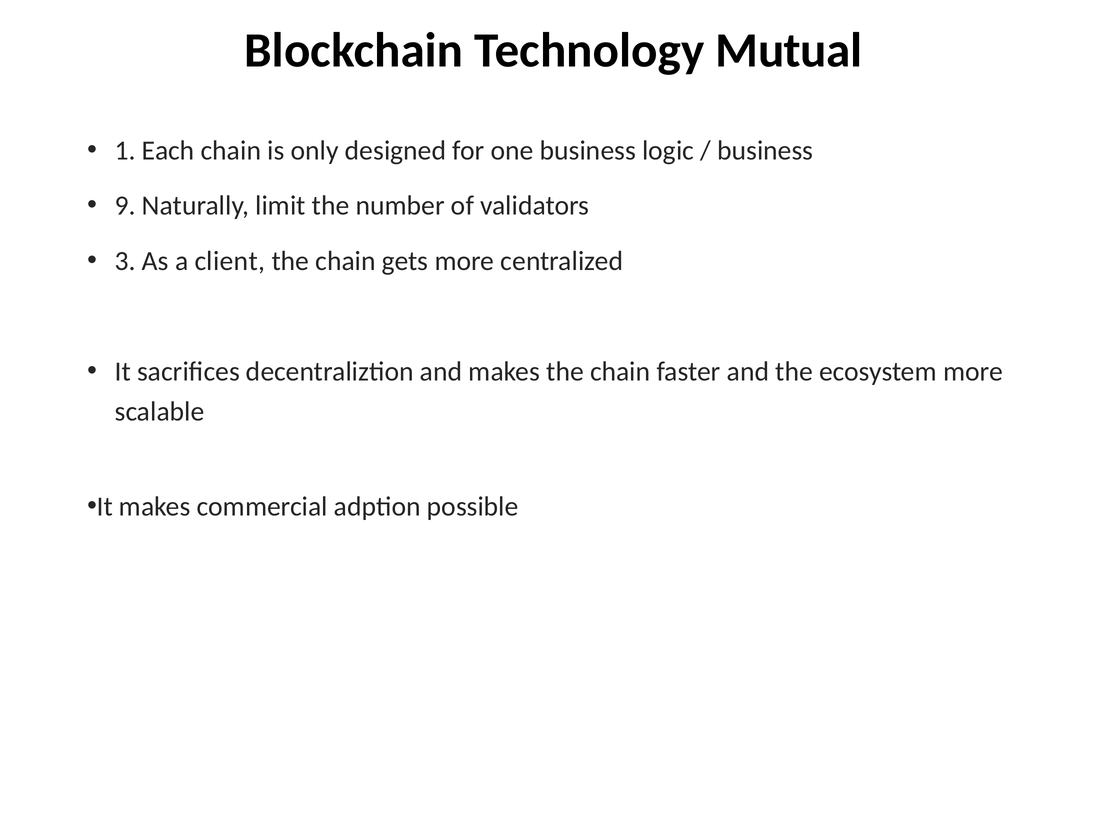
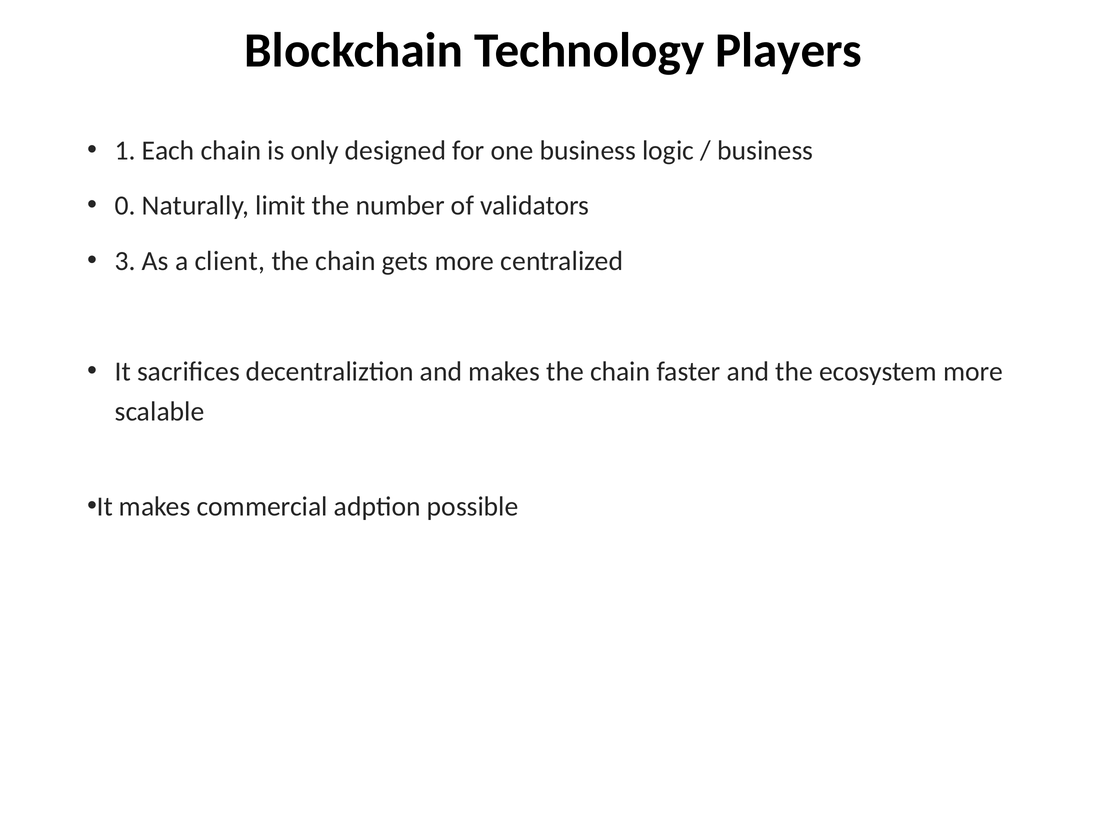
Mutual: Mutual -> Players (789, 51)
9: 9 -> 0 (125, 206)
